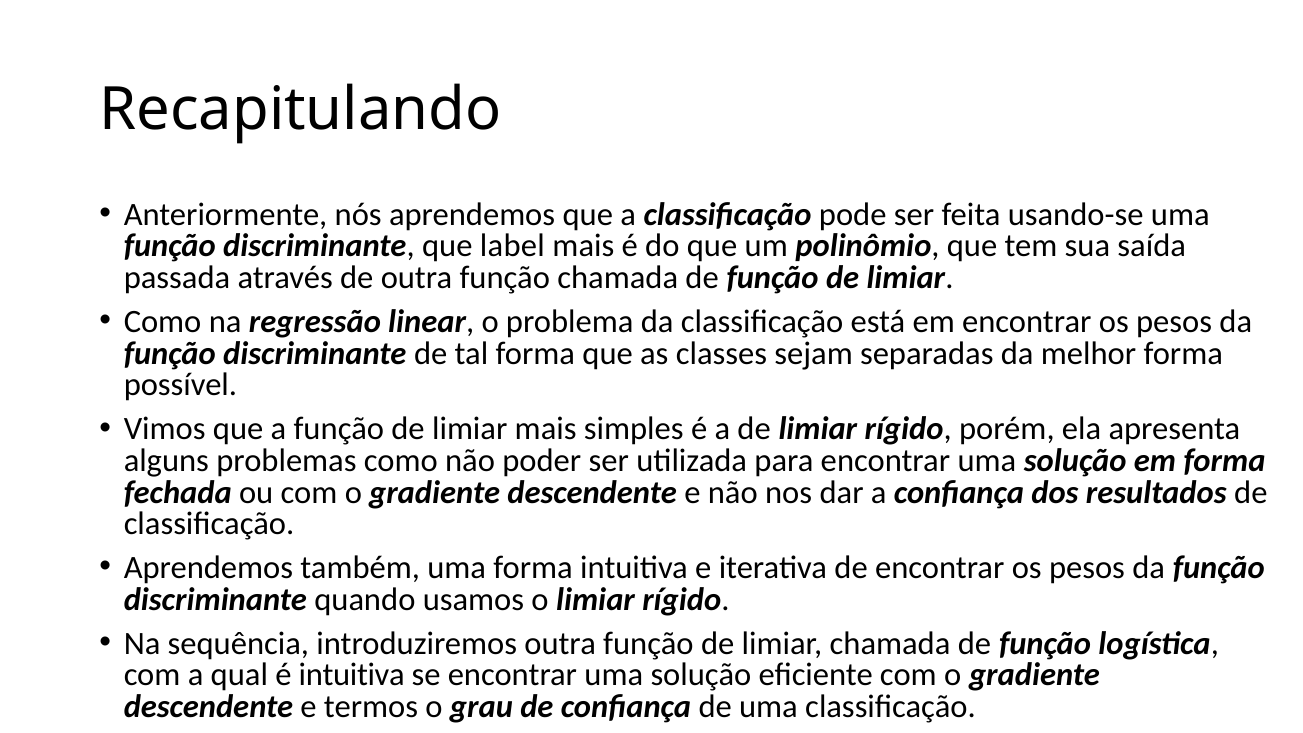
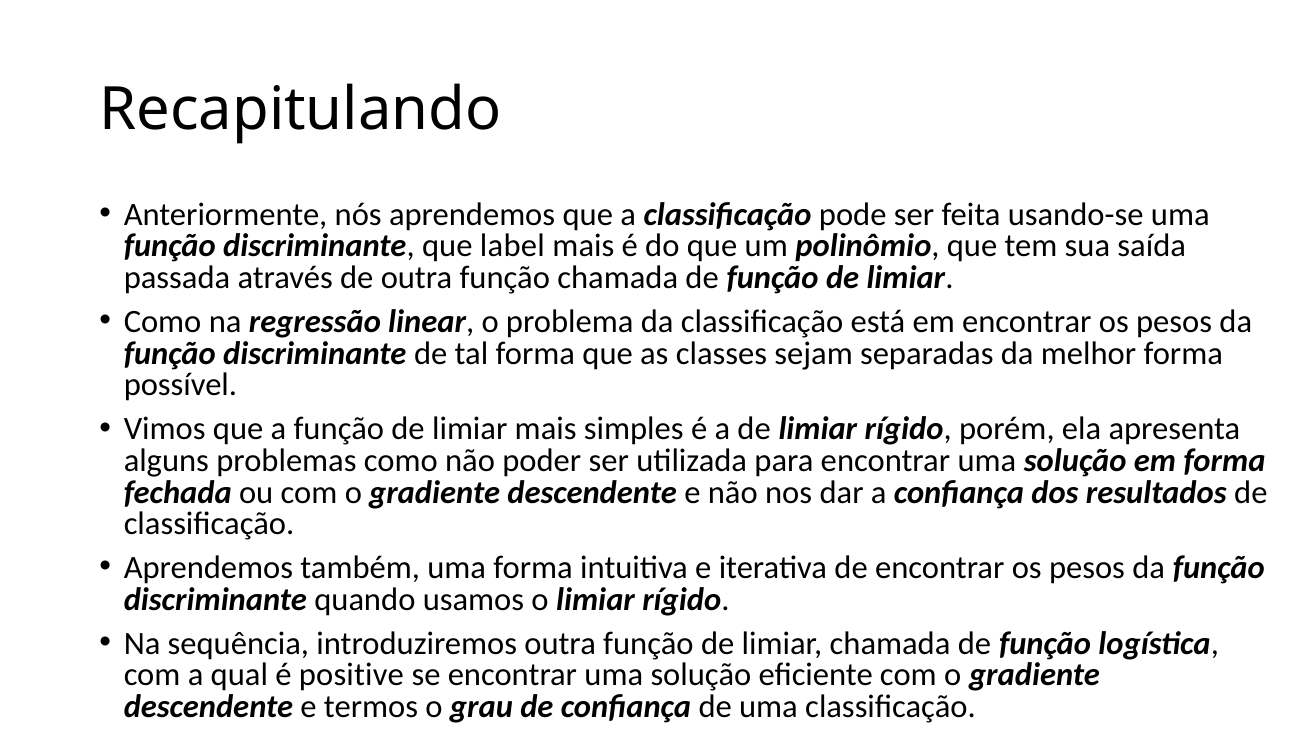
é intuitiva: intuitiva -> positive (351, 675)
